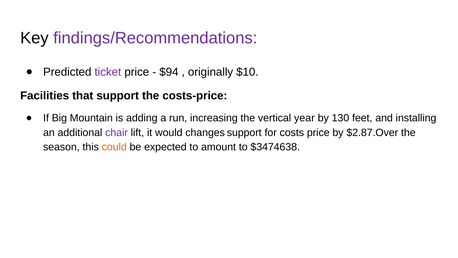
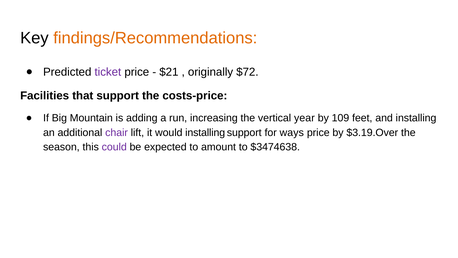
findings/Recommendations colour: purple -> orange (155, 38)
$94: $94 -> $21 (169, 72)
$10: $10 -> $72 (247, 72)
130: 130 -> 109 (340, 118)
would changes: changes -> installing (205, 132)
costs: costs -> ways (292, 132)
$2.87.Over: $2.87.Over -> $3.19.Over (372, 132)
could colour: orange -> purple (114, 147)
